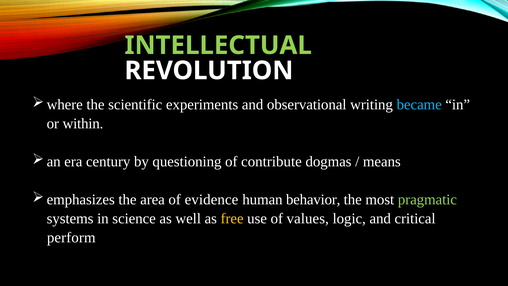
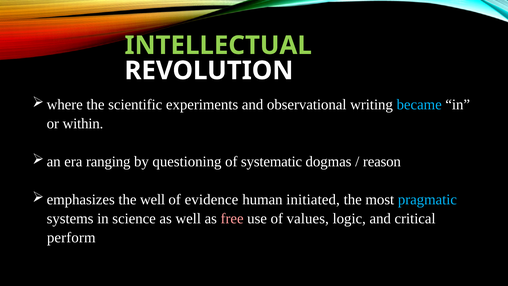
century: century -> ranging (108, 161)
contribute: contribute -> systematic (272, 161)
means: means -> reason (382, 161)
the area: area -> well (153, 199)
behavior: behavior -> initiated (313, 199)
pragmatic colour: light green -> light blue (427, 199)
free colour: yellow -> pink (232, 218)
